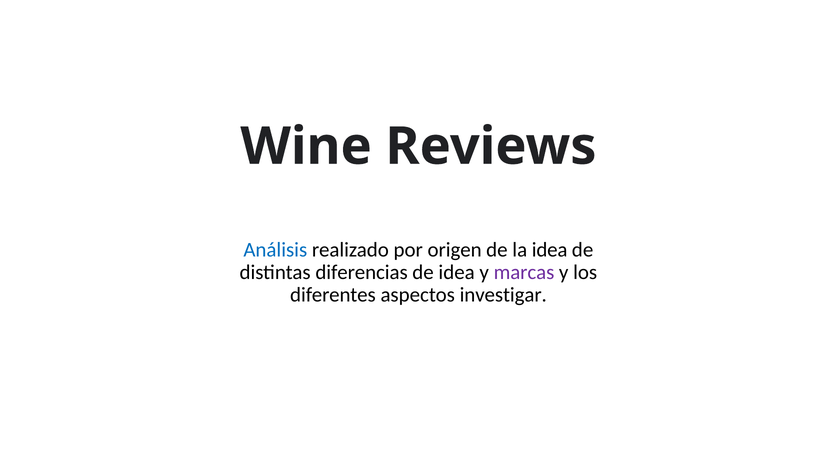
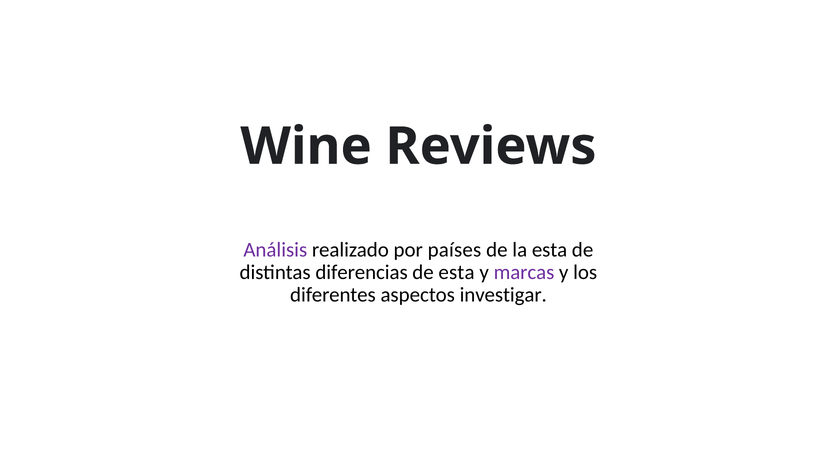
Análisis colour: blue -> purple (275, 250)
origen: origen -> países (454, 250)
la idea: idea -> esta (550, 250)
de idea: idea -> esta (457, 272)
